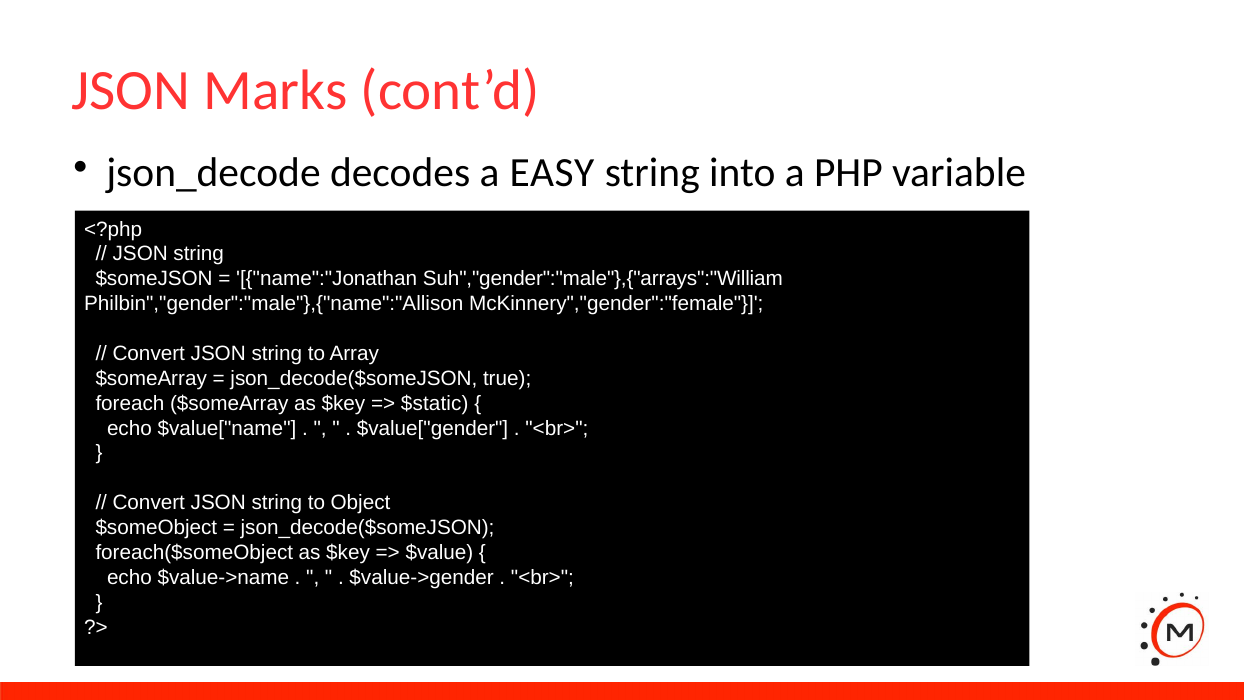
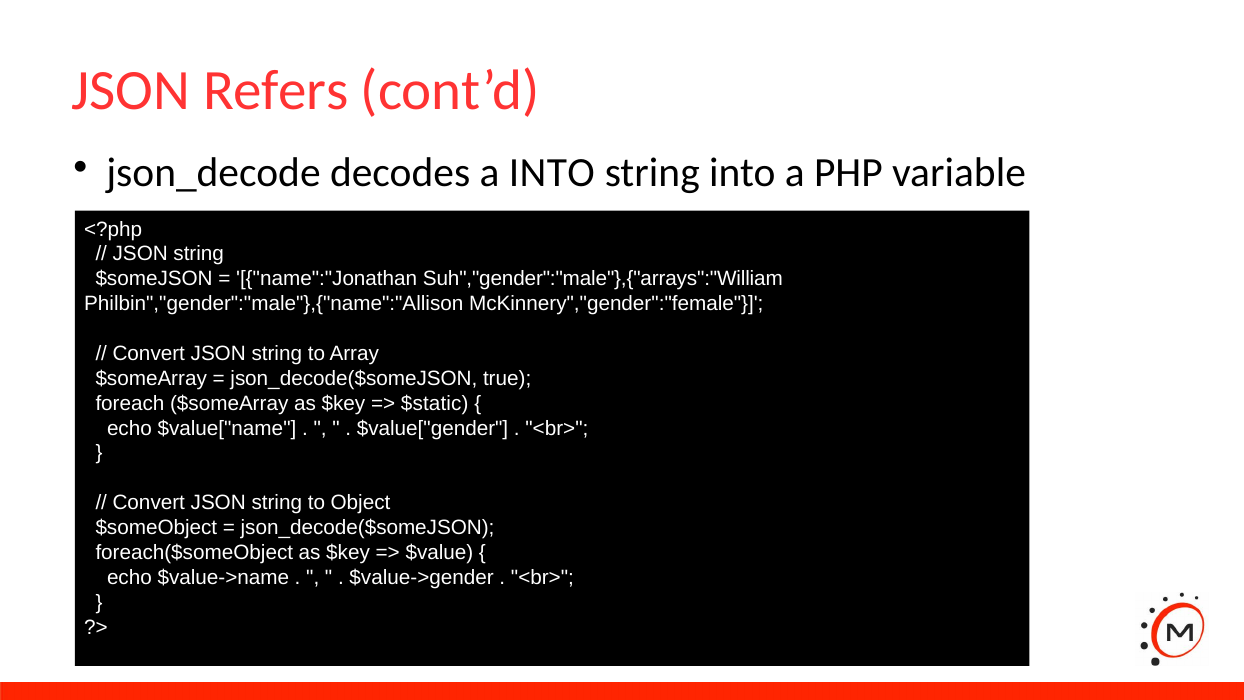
Marks: Marks -> Refers (276, 90)
a EASY: EASY -> INTO (552, 172)
